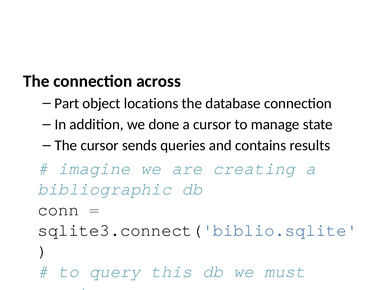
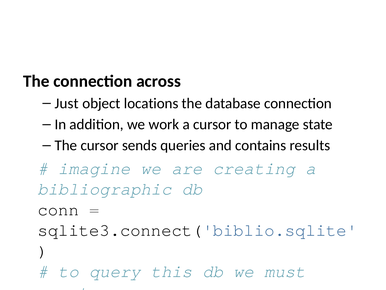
Part: Part -> Just (67, 103)
done: done -> work (164, 124)
